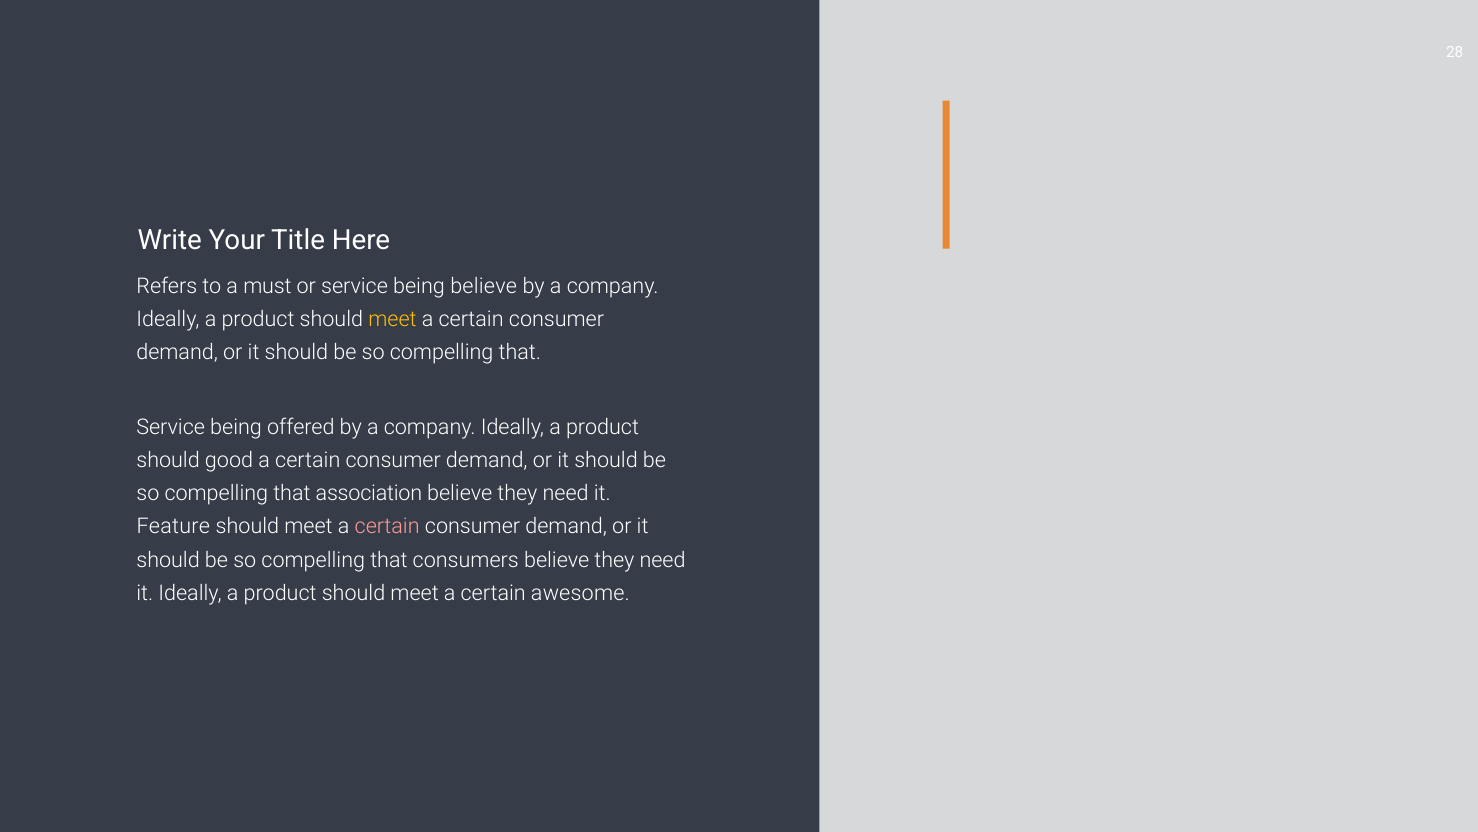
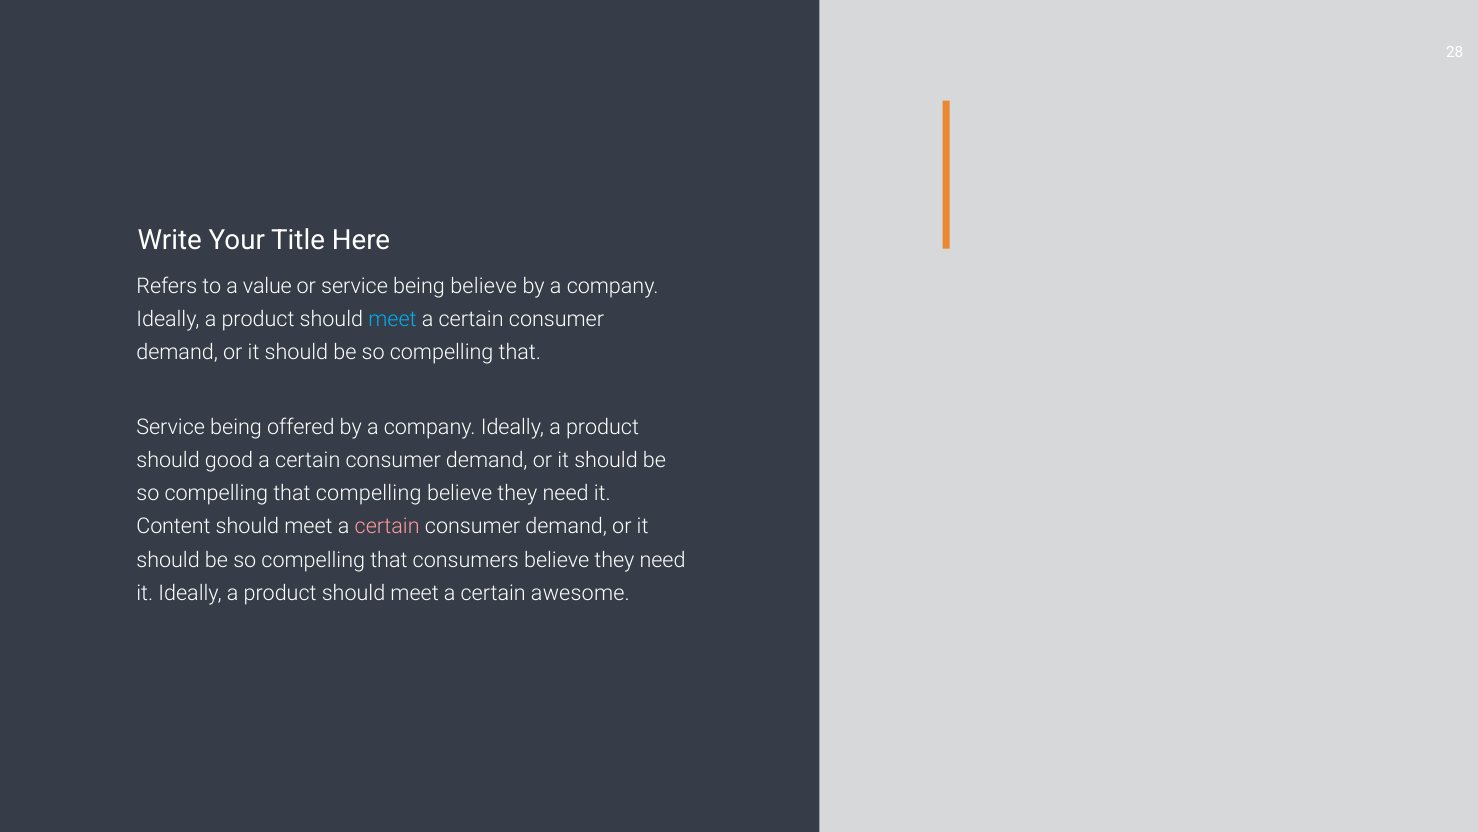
must: must -> value (267, 286)
meet colour: yellow -> light blue (392, 319)
that association: association -> compelling (369, 493)
Feature: Feature -> Content (173, 526)
